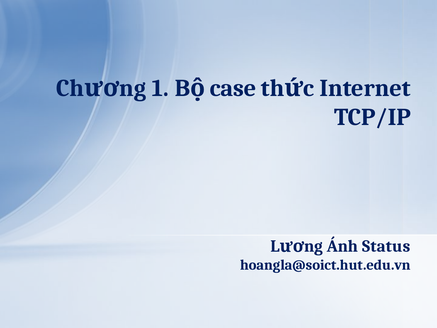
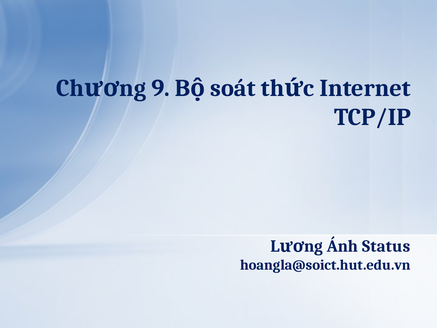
1: 1 -> 9 (161, 88)
case: case -> soát (233, 88)
